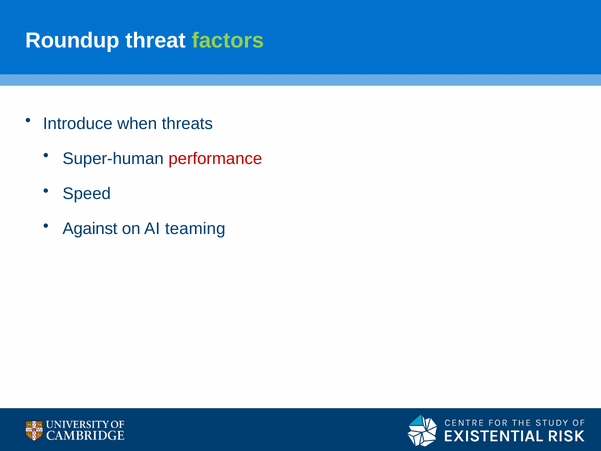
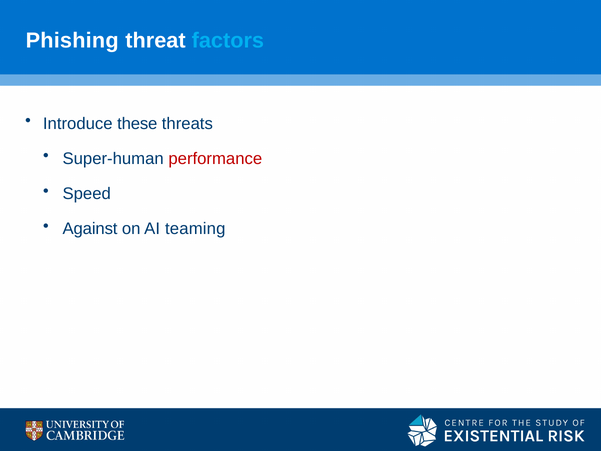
Roundup: Roundup -> Phishing (72, 41)
factors colour: light green -> light blue (228, 41)
when: when -> these (137, 123)
